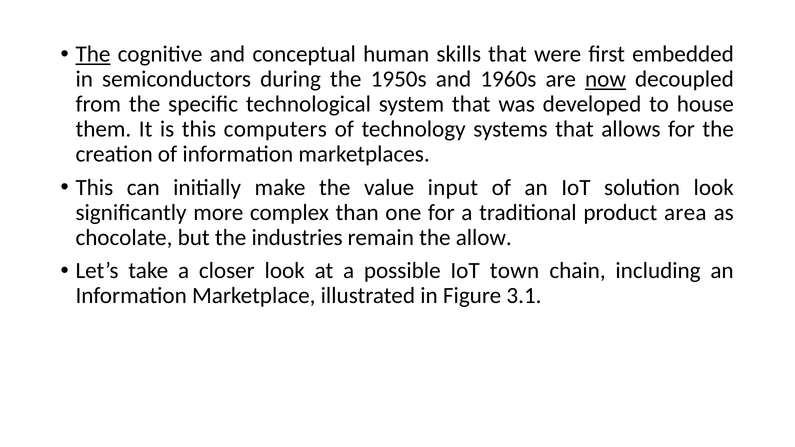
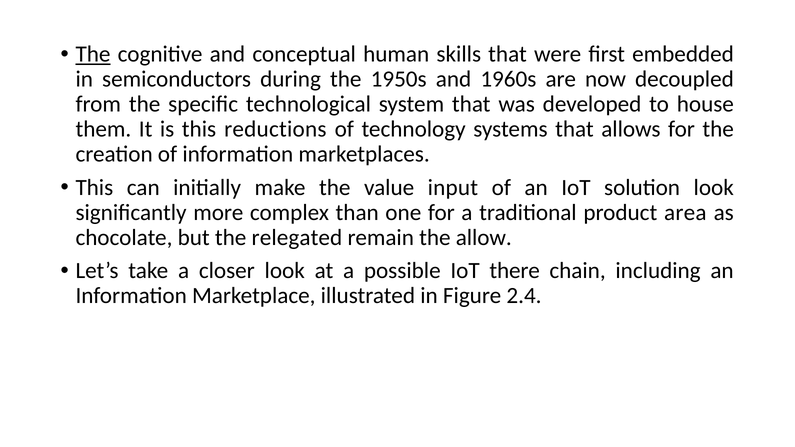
now underline: present -> none (606, 79)
computers: computers -> reductions (275, 129)
industries: industries -> relegated (297, 238)
town: town -> there (515, 271)
3.1: 3.1 -> 2.4 (524, 296)
